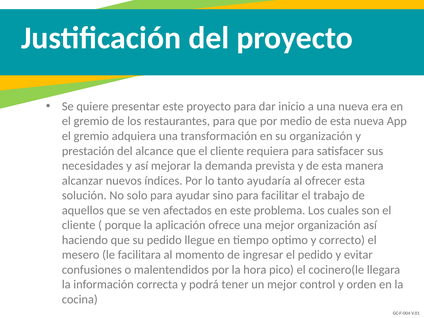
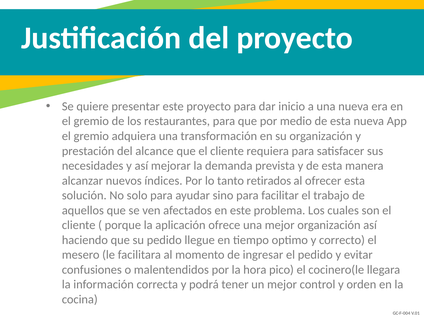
ayudaría: ayudaría -> retirados (269, 181)
